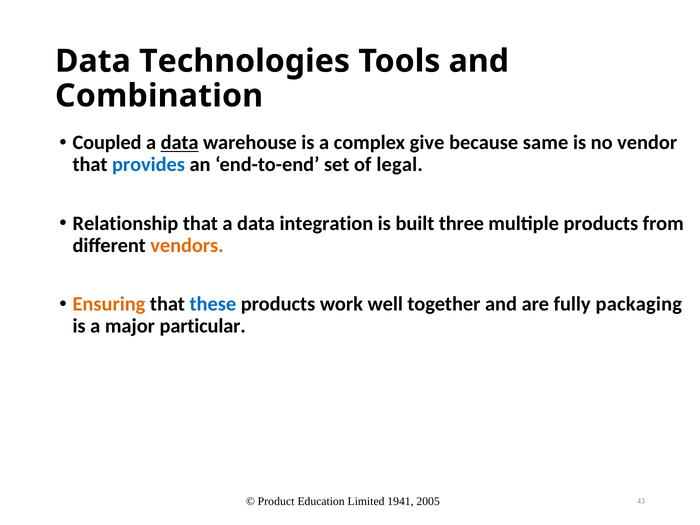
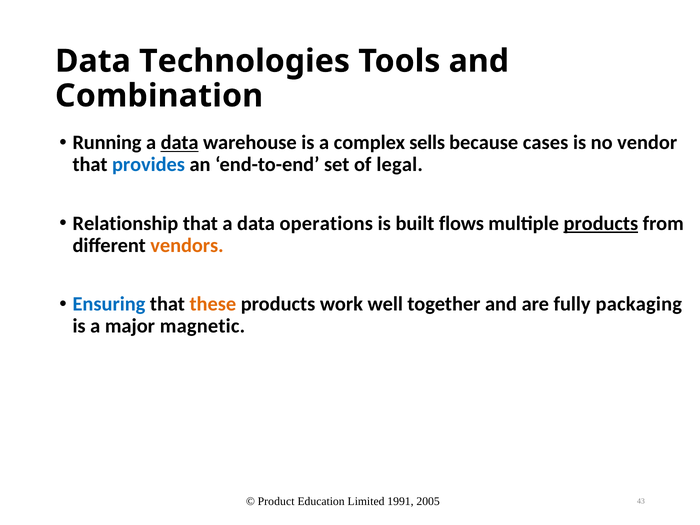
Coupled: Coupled -> Running (107, 143)
give: give -> sells (427, 143)
same: same -> cases (546, 143)
integration: integration -> operations (326, 223)
three: three -> flows (461, 223)
products underline: none -> present (601, 223)
Ensuring colour: orange -> blue (109, 304)
these colour: blue -> orange (213, 304)
particular: particular -> magnetic (202, 326)
1941: 1941 -> 1991 (400, 501)
